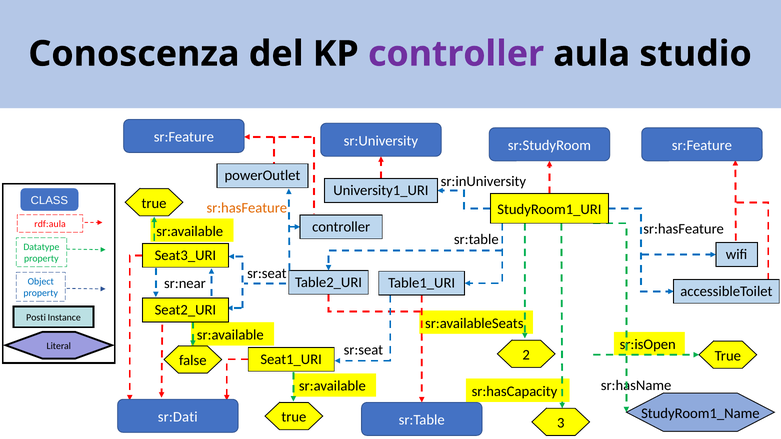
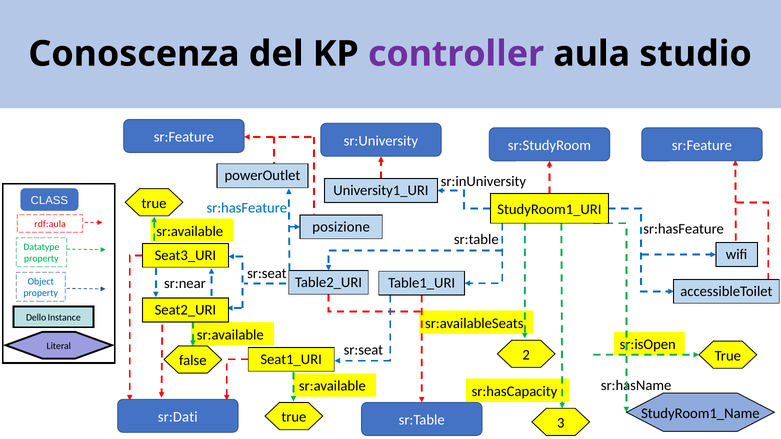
sr:hasFeature colour: orange -> blue (247, 208)
controller: controller -> posizione (341, 227)
Posti: Posti -> Dello (36, 318)
